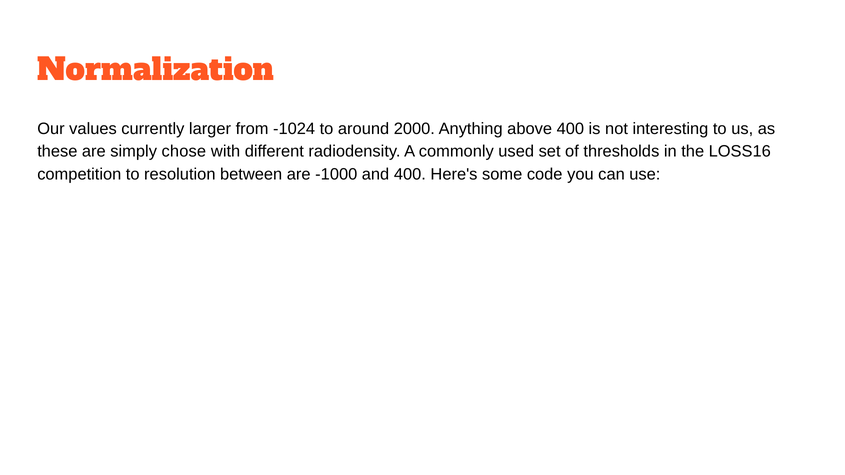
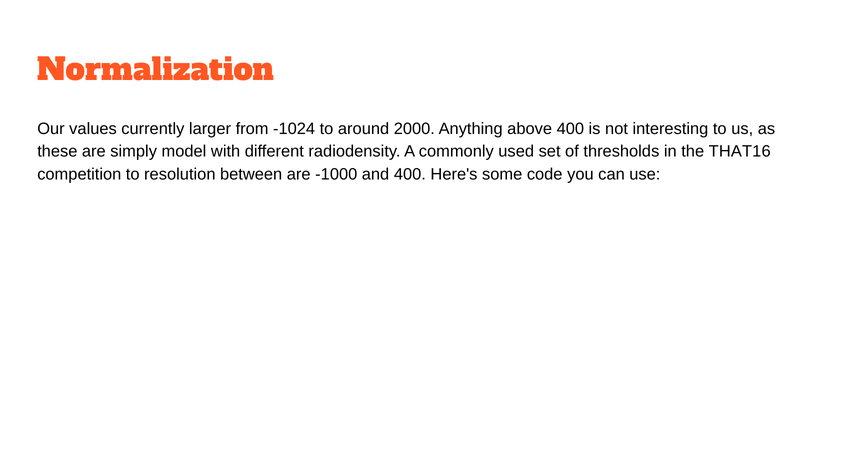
chose: chose -> model (184, 152)
LOSS16: LOSS16 -> THAT16 (740, 152)
